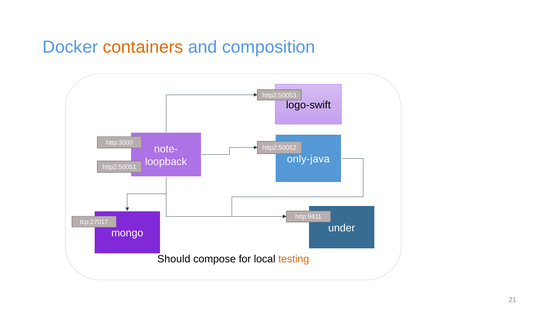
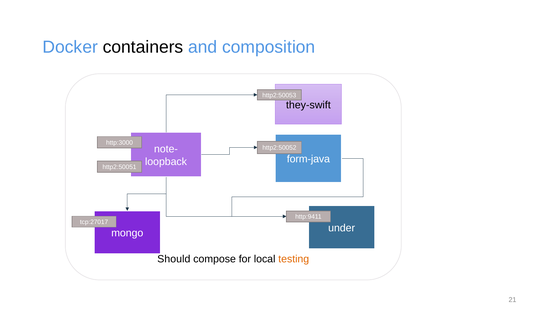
containers colour: orange -> black (143, 47)
logo-swift: logo-swift -> they-swift (308, 105)
only-java: only-java -> form-java (308, 159)
